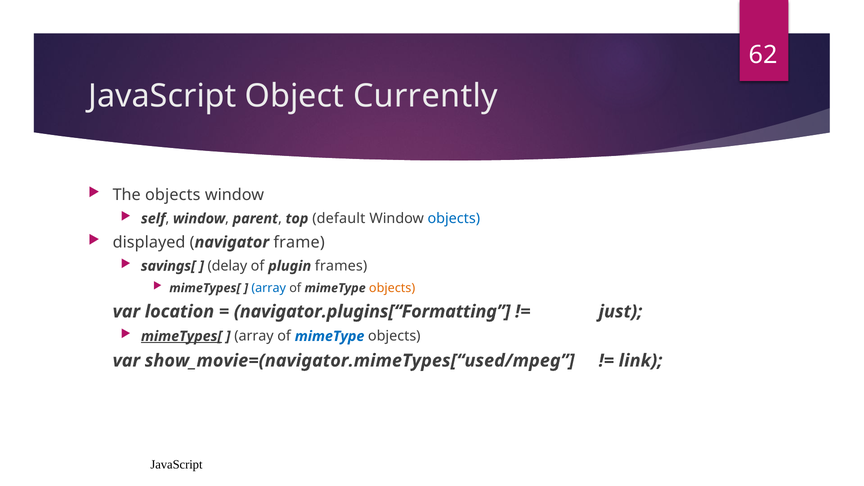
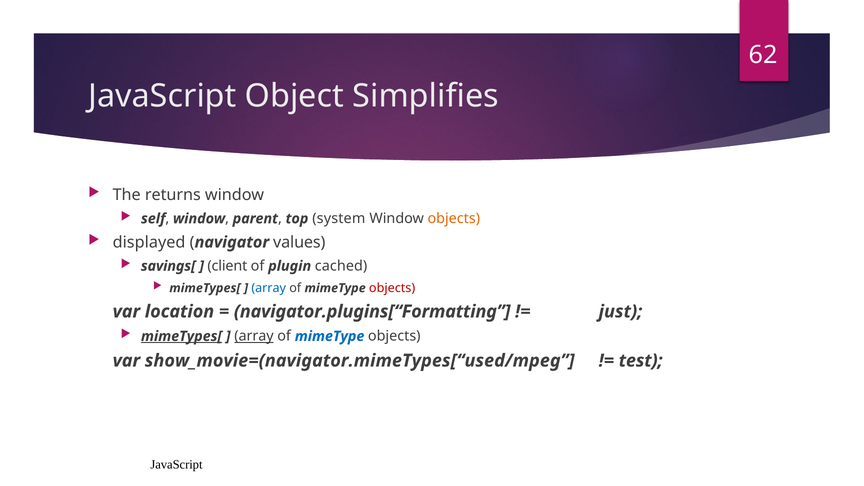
Currently: Currently -> Simplifies (426, 96)
The objects: objects -> returns (173, 195)
default: default -> system (339, 219)
objects colour: blue -> orange (454, 219)
frame: frame -> values (299, 242)
delay: delay -> client (227, 266)
frames: frames -> cached (341, 266)
objects colour: orange -> red (392, 288)
array underline: none -> present (254, 336)
link: link -> test (641, 361)
